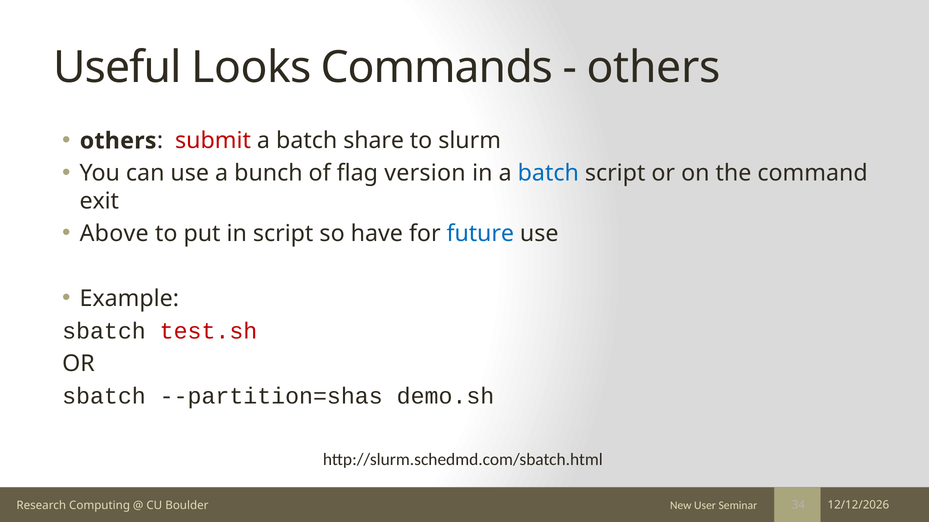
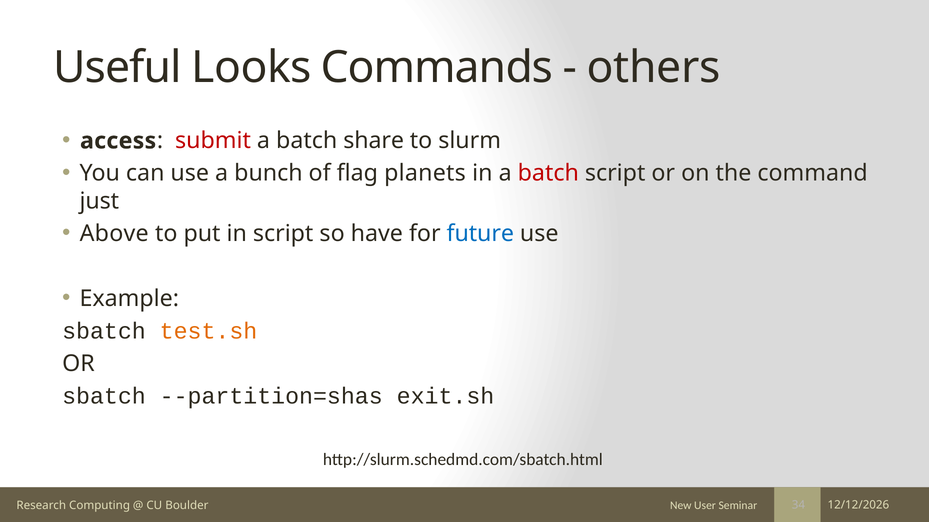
others: others -> access (118, 141)
version: version -> planets (425, 173)
batch colour: blue -> red (548, 173)
exit: exit -> just (99, 201)
test.sh colour: red -> orange (209, 331)
demo.sh: demo.sh -> exit.sh (445, 396)
